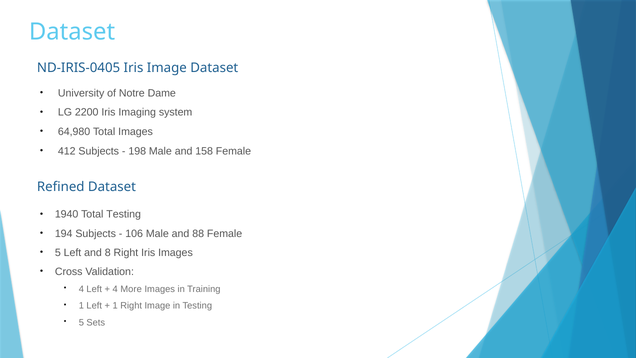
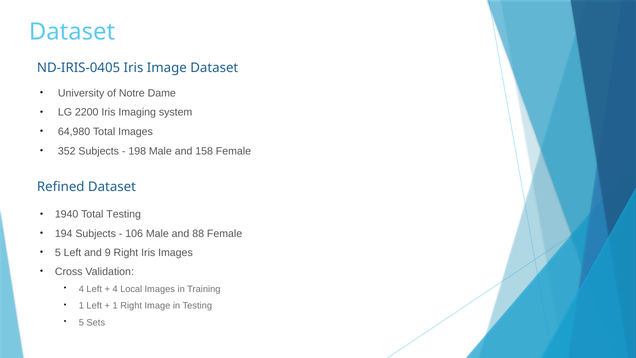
412: 412 -> 352 (67, 151)
8: 8 -> 9 (108, 252)
More: More -> Local (131, 289)
